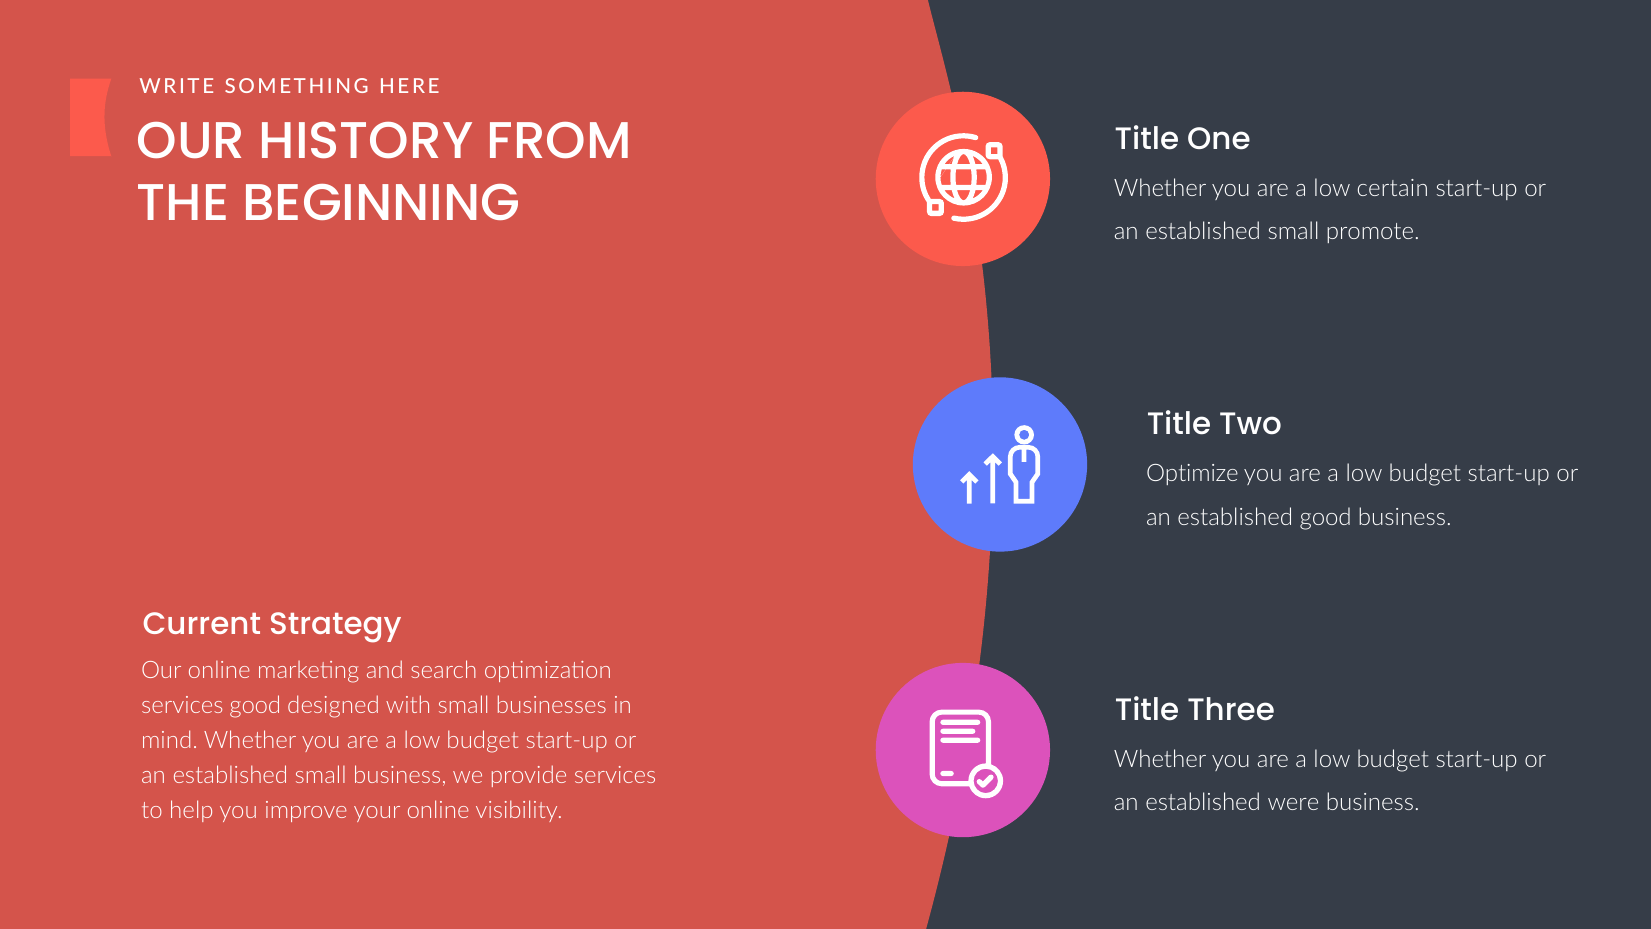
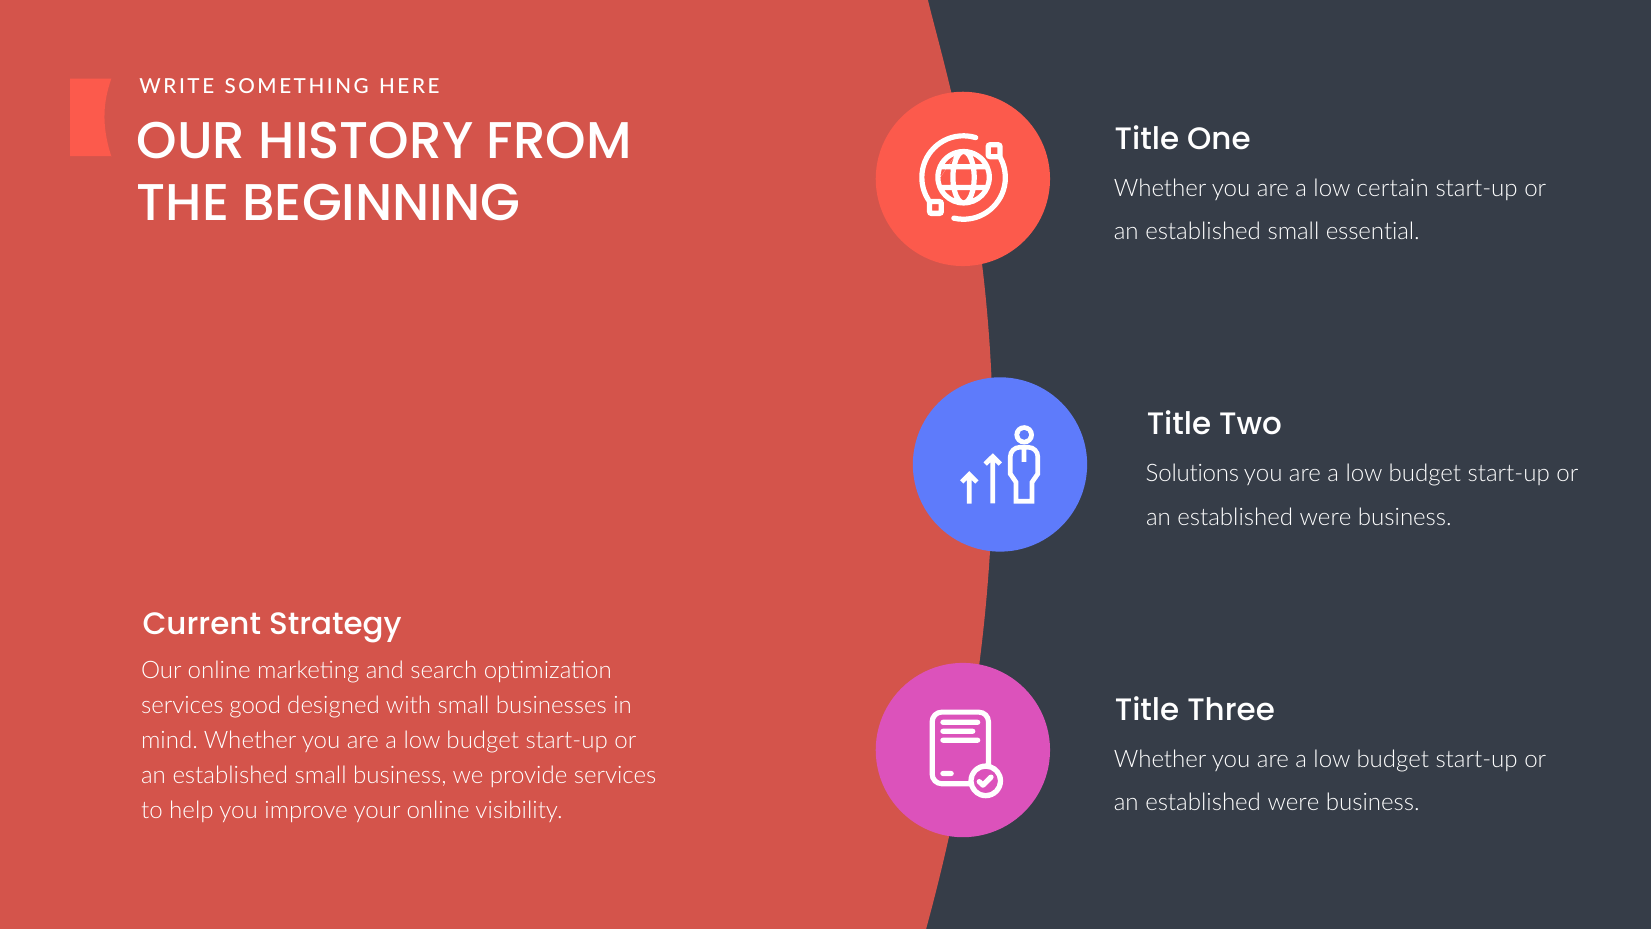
promote: promote -> essential (1373, 232)
Optimize: Optimize -> Solutions (1192, 474)
good: good -> were (1326, 517)
